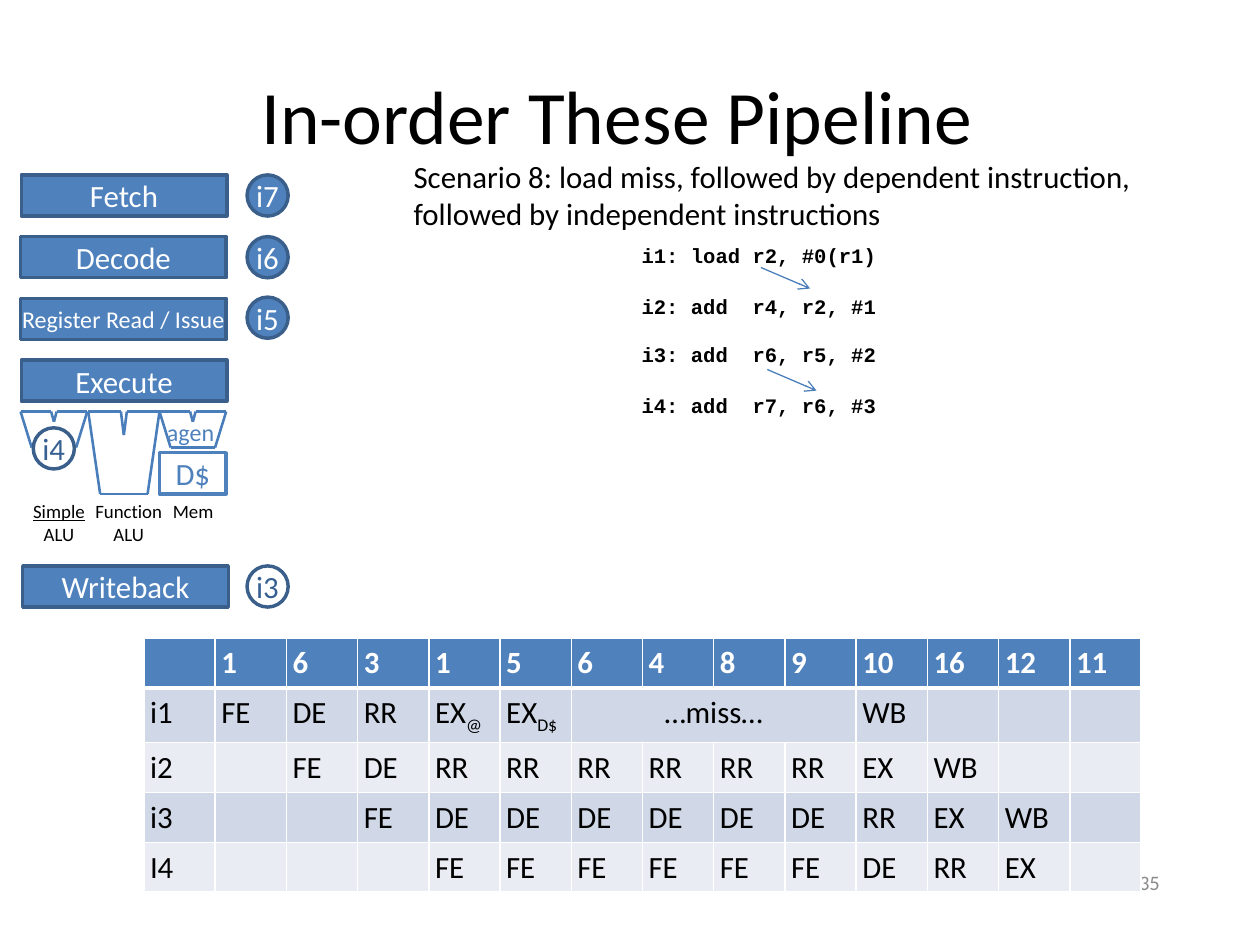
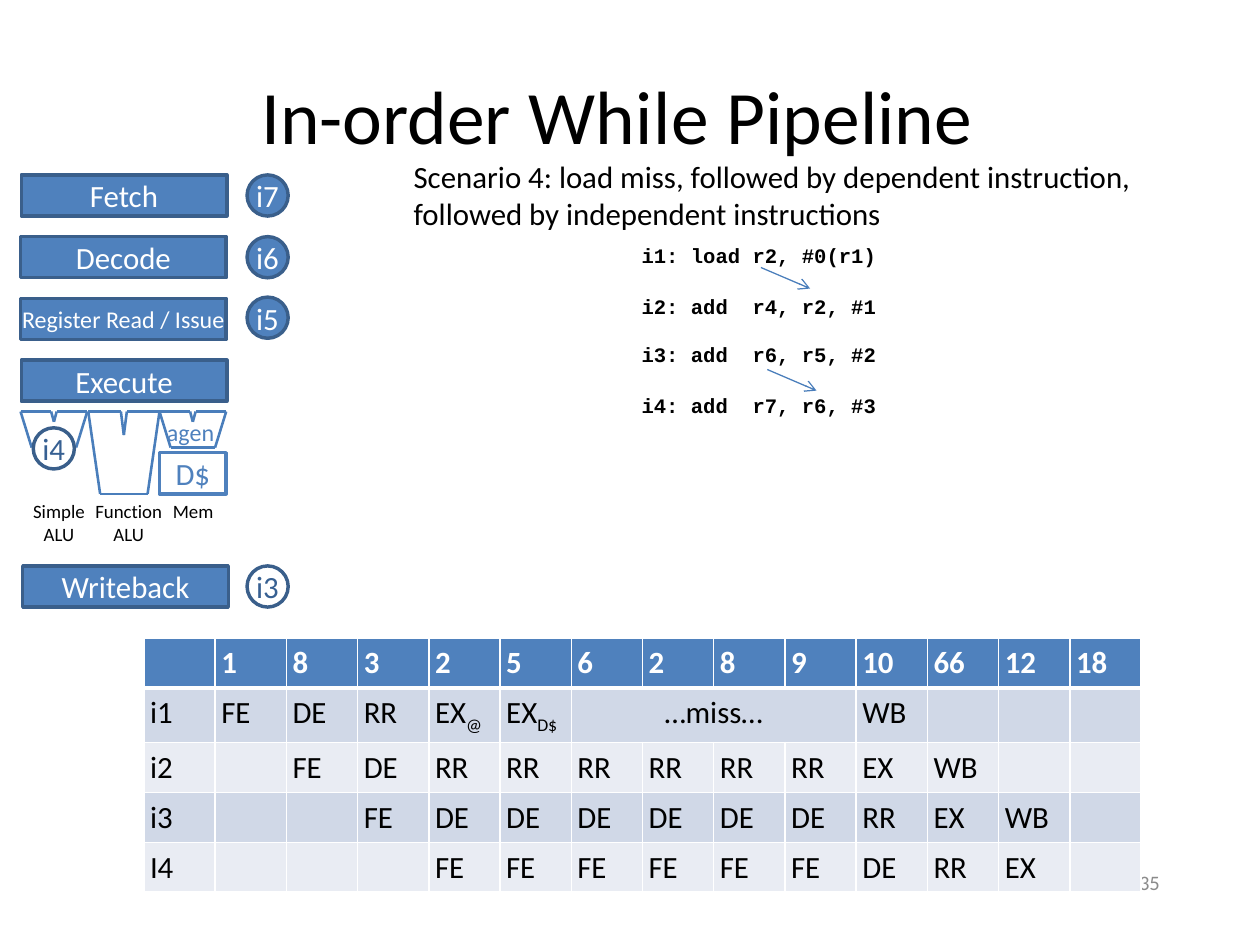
These: These -> While (619, 119)
Scenario 8: 8 -> 4 (540, 178)
Simple underline: present -> none (59, 512)
1 6: 6 -> 8 (300, 663)
3 1: 1 -> 2 (443, 663)
6 4: 4 -> 2 (656, 663)
16: 16 -> 66 (949, 663)
11: 11 -> 18 (1092, 663)
